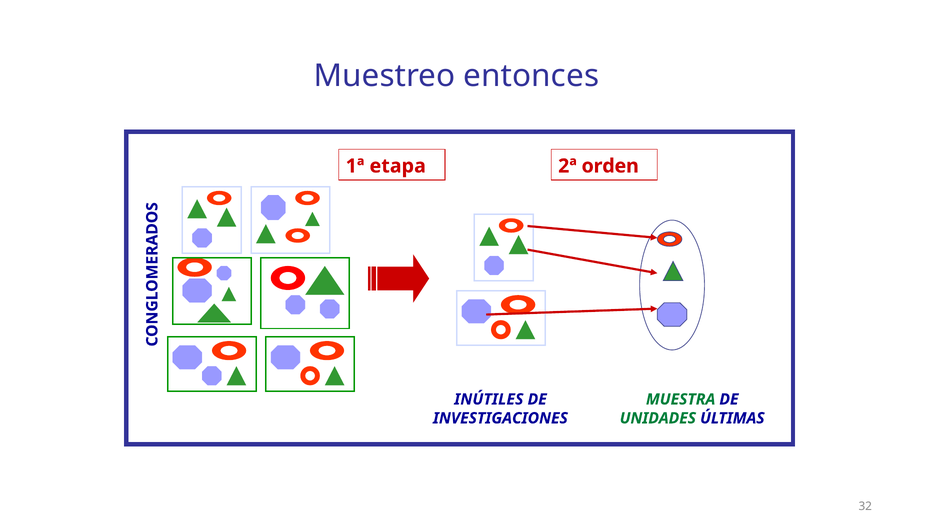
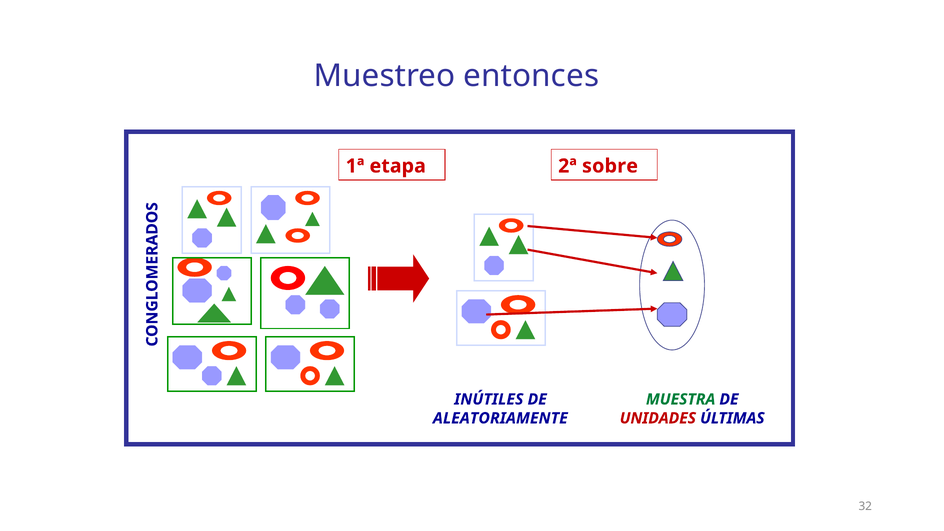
orden: orden -> sobre (610, 166)
INVESTIGACIONES: INVESTIGACIONES -> ALEATORIAMENTE (500, 418)
UNIDADES colour: green -> red (658, 418)
